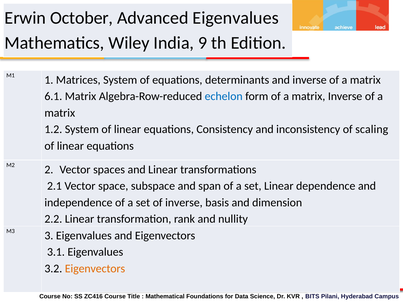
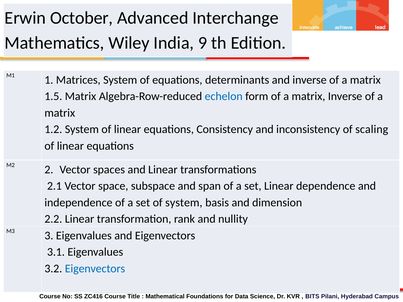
Advanced Eigenvalues: Eigenvalues -> Interchange (236, 18)
6.1: 6.1 -> 1.5 (53, 97)
of inverse: inverse -> system (184, 203)
Eigenvectors colour: orange -> blue (95, 269)
